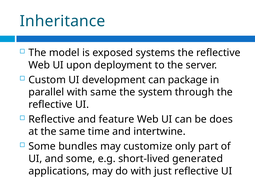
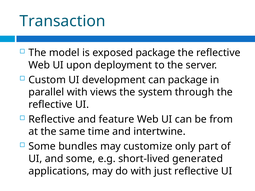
Inheritance: Inheritance -> Transaction (63, 21)
exposed systems: systems -> package (156, 53)
with same: same -> views (104, 92)
does: does -> from (221, 119)
